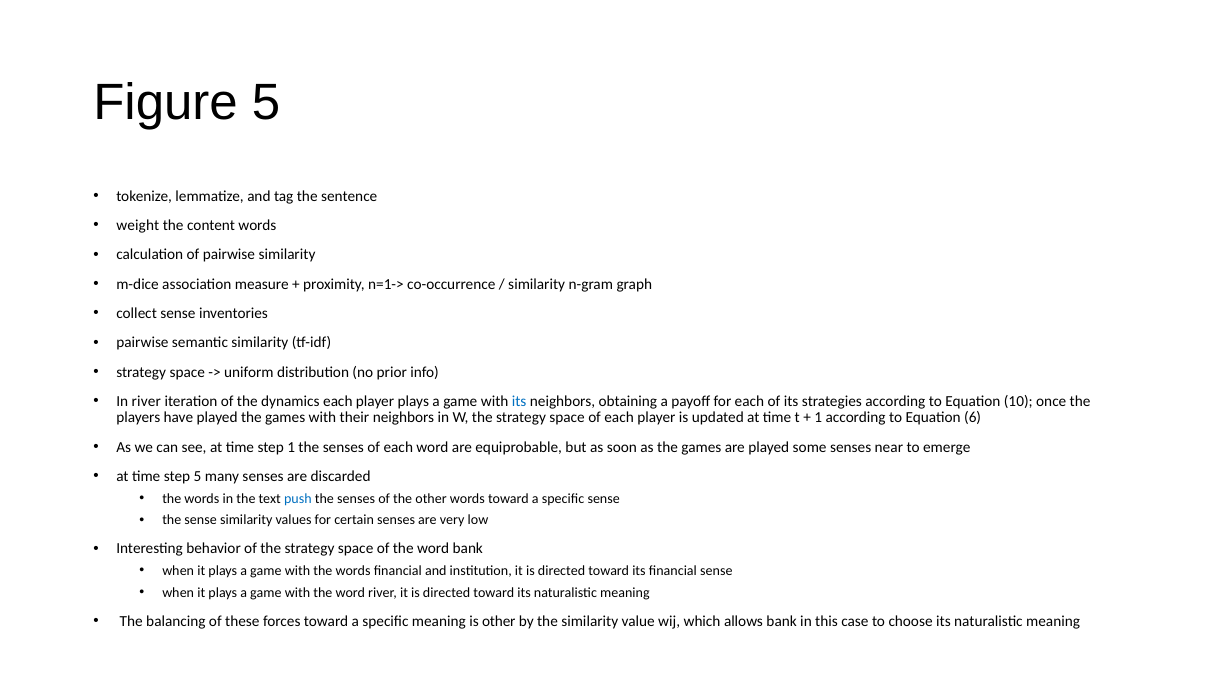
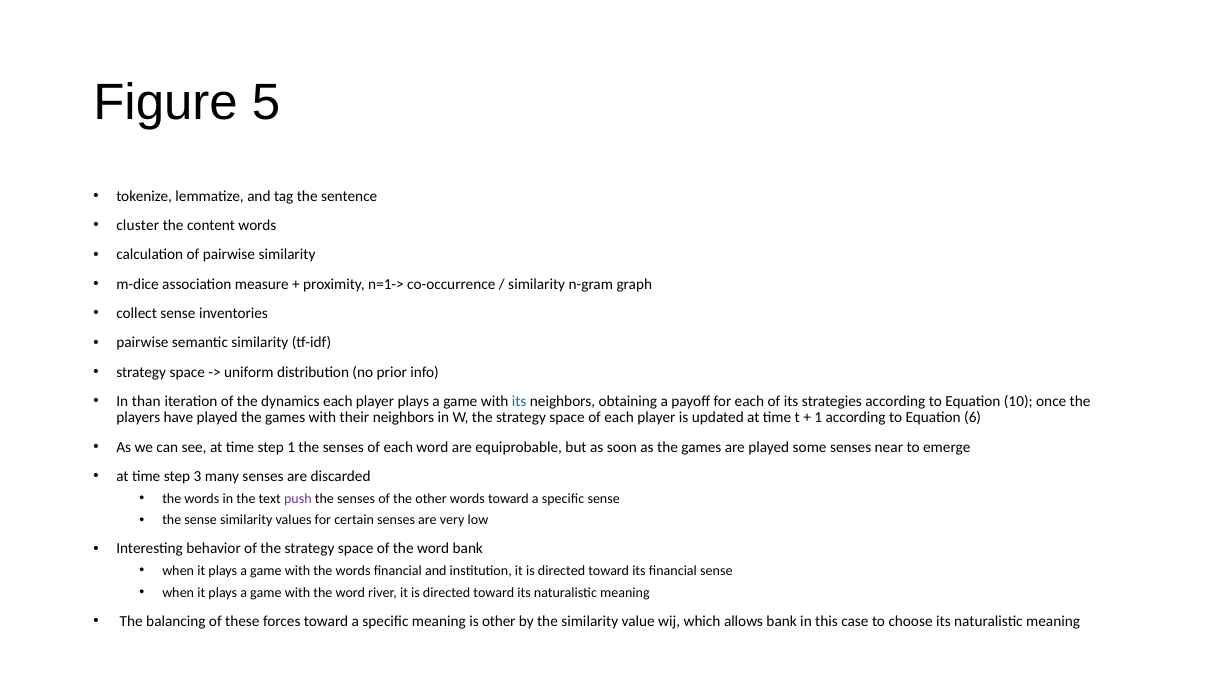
weight: weight -> cluster (138, 226)
In river: river -> than (146, 401)
step 5: 5 -> 3 (198, 476)
push colour: blue -> purple (298, 499)
